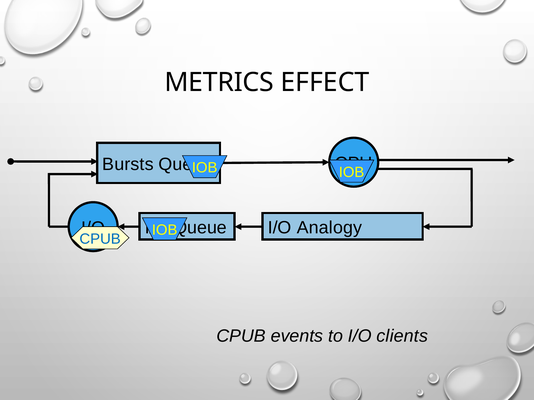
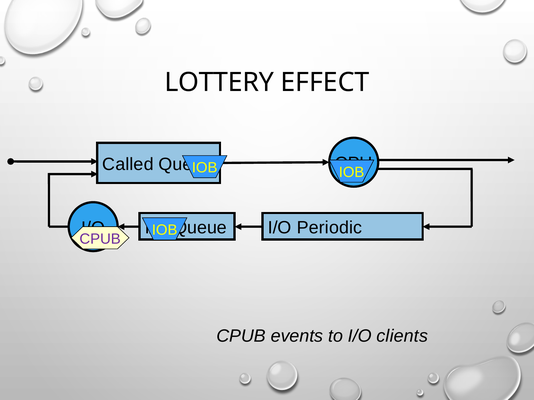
METRICS: METRICS -> LOTTERY (219, 83)
Bursts: Bursts -> Called (128, 164)
Analogy: Analogy -> Periodic (329, 228)
CPUB colour: blue -> purple (100, 239)
